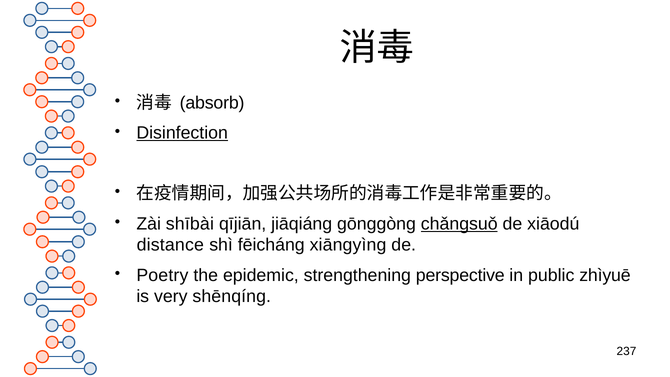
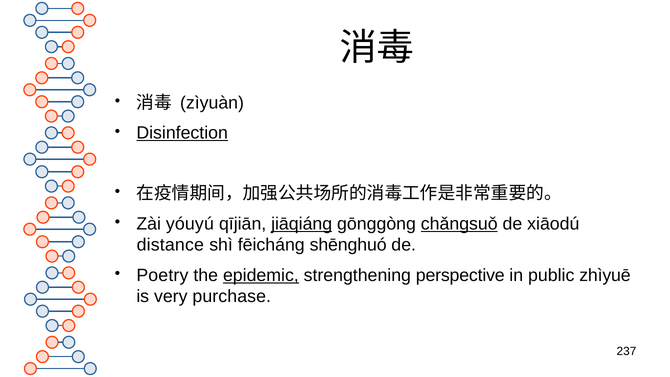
absorb: absorb -> zìyuàn (212, 103)
shībài: shībài -> yóuyú (190, 224)
jiāqiáng underline: none -> present (302, 224)
xiāngyìng: xiāngyìng -> shēnghuó (348, 245)
epidemic underline: none -> present (261, 275)
shēnqíng: shēnqíng -> purchase (232, 296)
